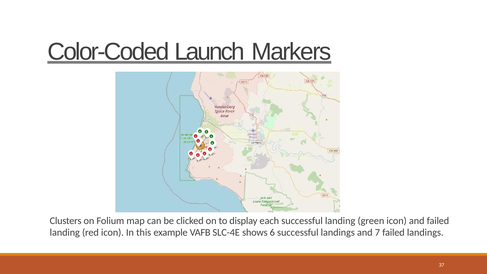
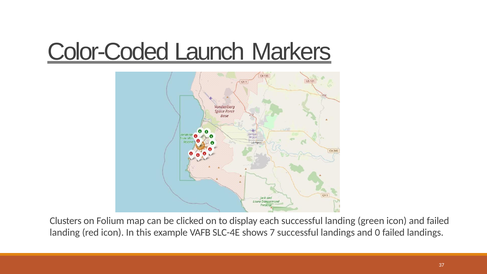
6: 6 -> 7 (272, 232)
7: 7 -> 0 (377, 232)
